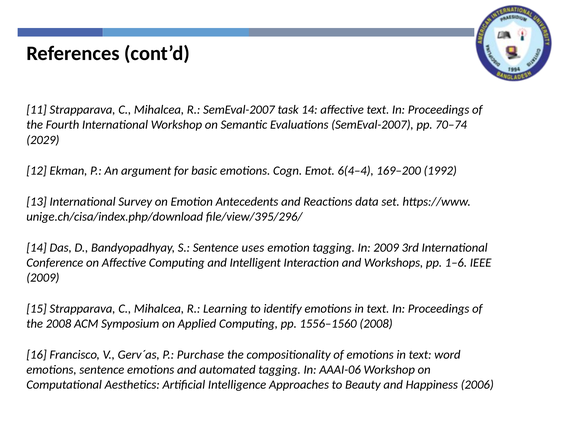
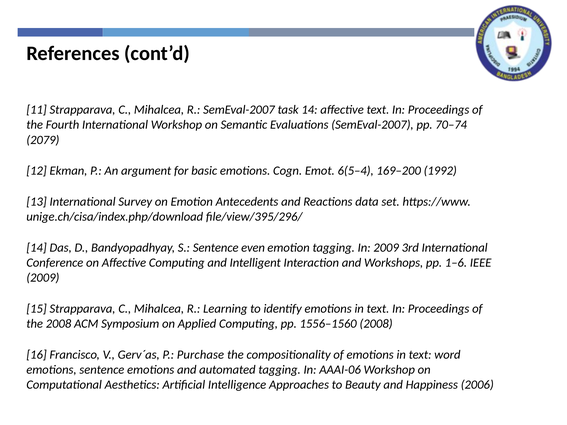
2029: 2029 -> 2079 (43, 140)
6(4–4: 6(4–4 -> 6(5–4 (356, 171)
uses: uses -> even (253, 248)
